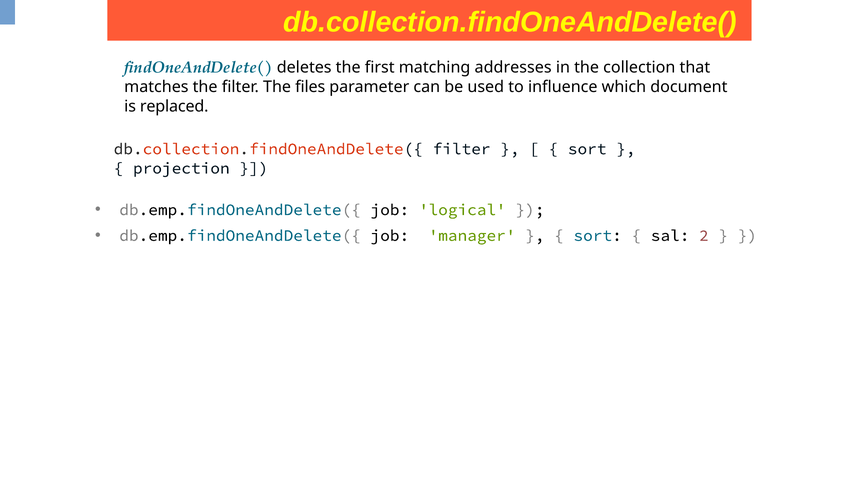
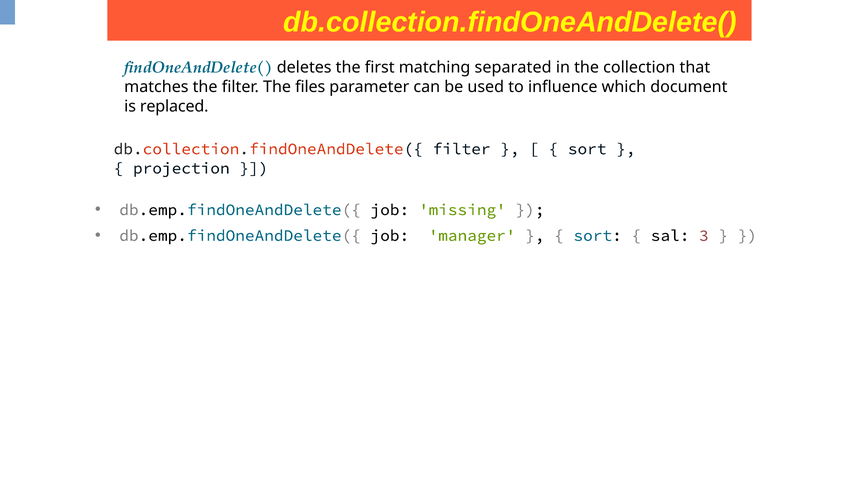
addresses: addresses -> separated (513, 68)
logical: logical -> missing (462, 210)
2: 2 -> 3 (704, 236)
